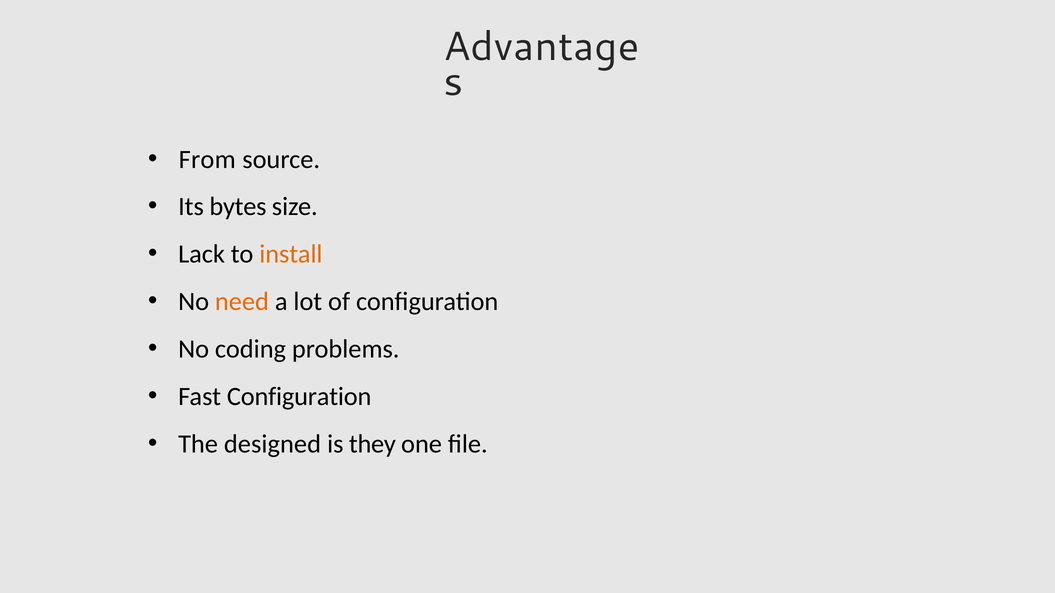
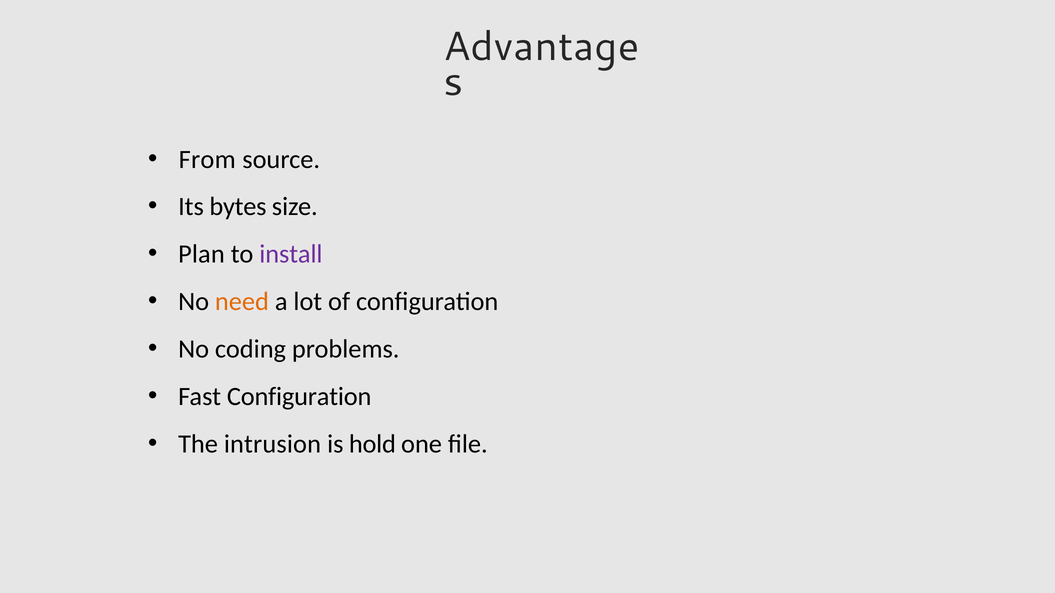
Lack: Lack -> Plan (201, 254)
install colour: orange -> purple (291, 254)
designed: designed -> intrusion (272, 444)
they: they -> hold (372, 444)
